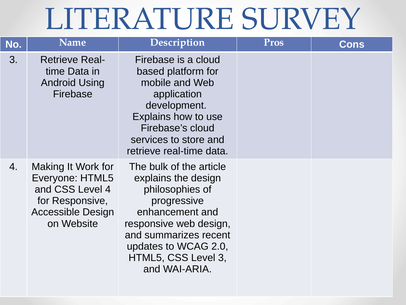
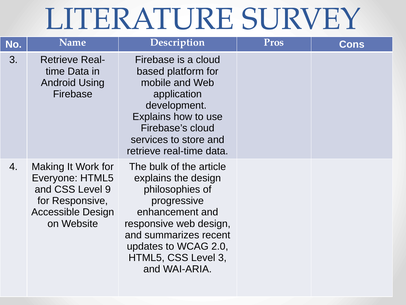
Level 4: 4 -> 9 (108, 189)
